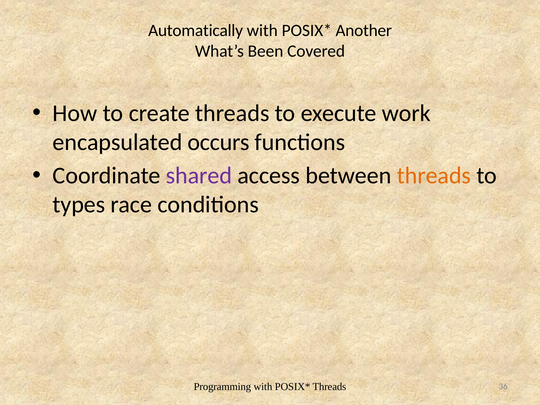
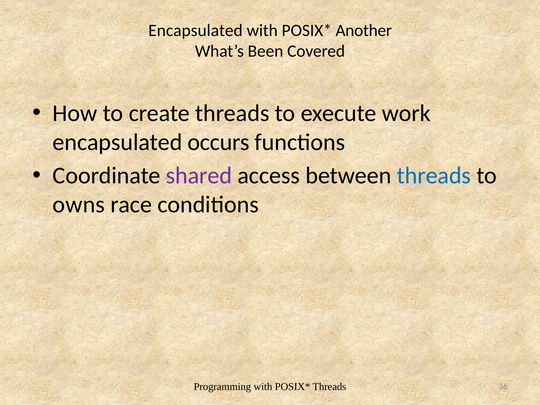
Automatically: Automatically -> Encapsulated (195, 30)
threads colour: orange -> blue (434, 176)
types: types -> owns (79, 205)
